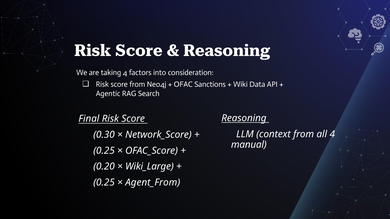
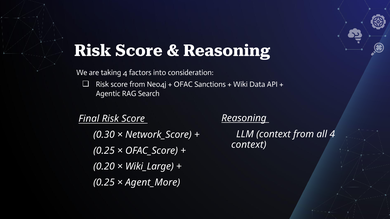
manual: manual -> context (249, 145)
Agent_From: Agent_From -> Agent_More (153, 183)
